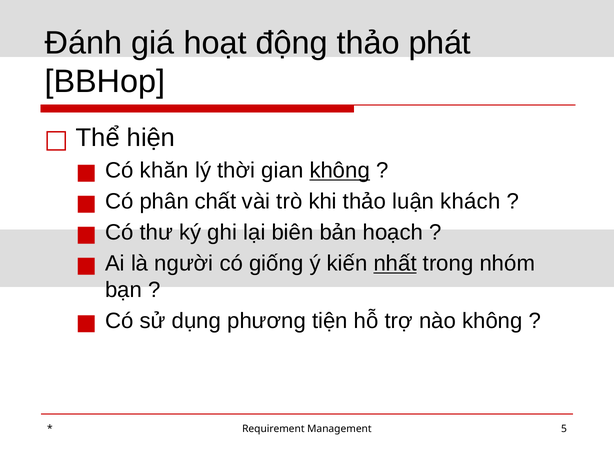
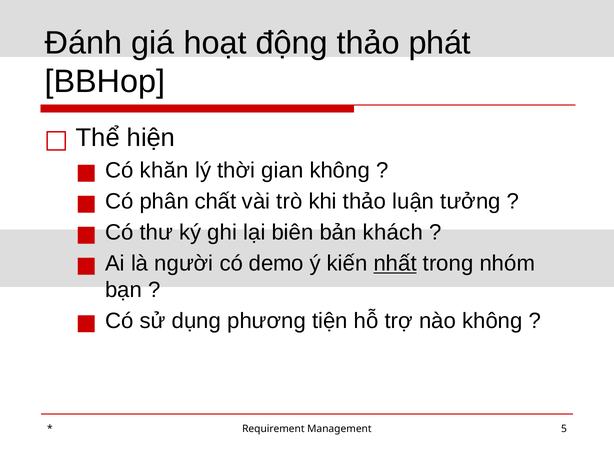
không underline: present -> none (340, 171)
khách: khách -> tưởng (471, 202)
hoạch: hoạch -> khách (393, 233)
giống: giống -> demo (276, 264)
